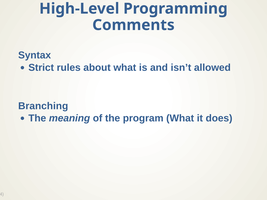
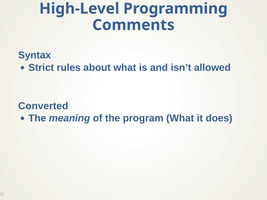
Branching: Branching -> Converted (43, 106)
